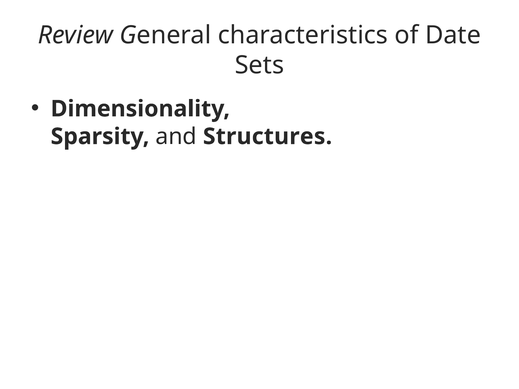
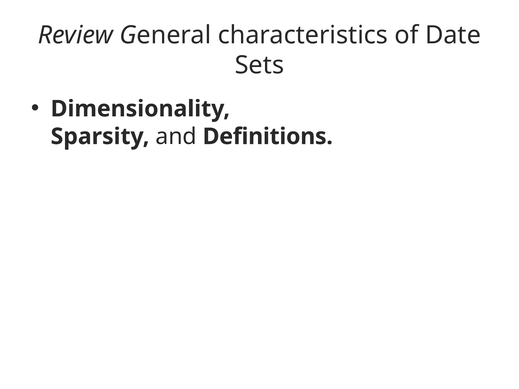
Structures: Structures -> Definitions (268, 137)
